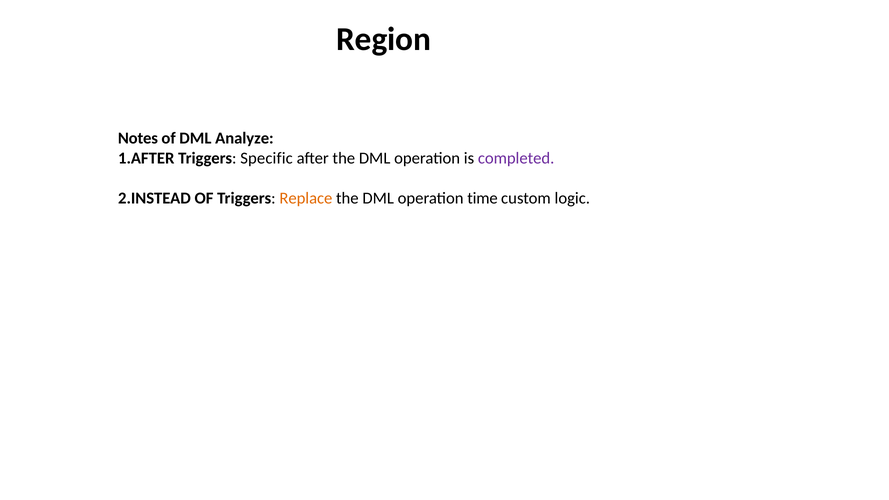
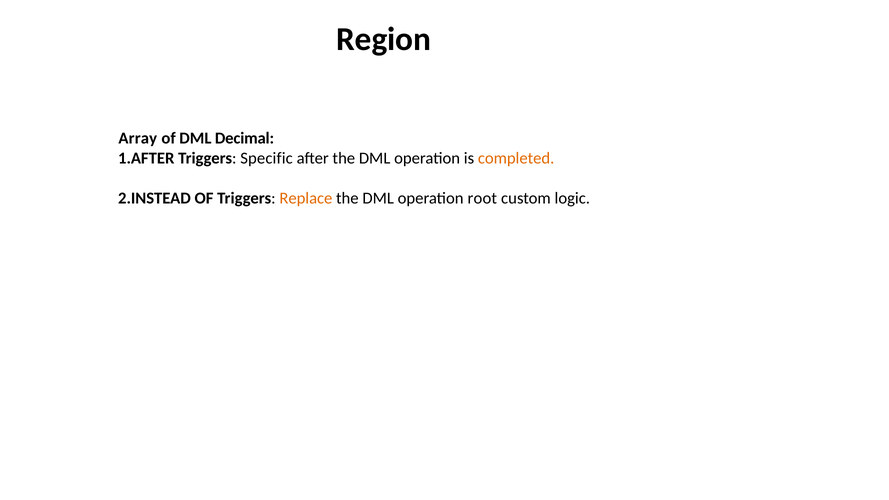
Notes: Notes -> Array (138, 138)
Analyze: Analyze -> Decimal (245, 138)
completed colour: purple -> orange (516, 158)
time: time -> root (482, 198)
